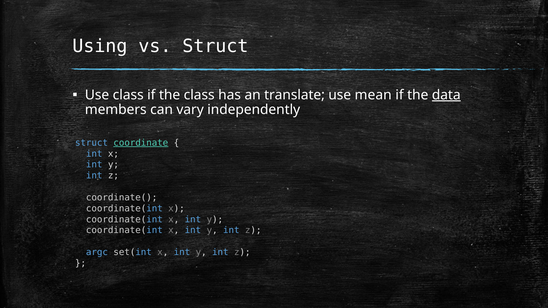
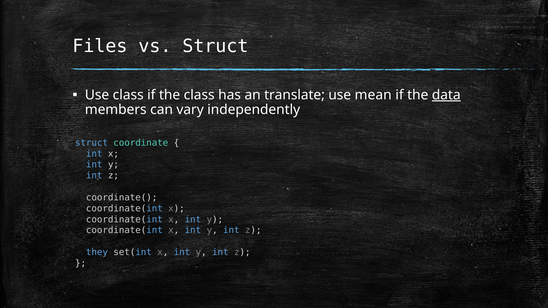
Using: Using -> Files (100, 46)
coordinate underline: present -> none (141, 143)
argc: argc -> they (97, 252)
